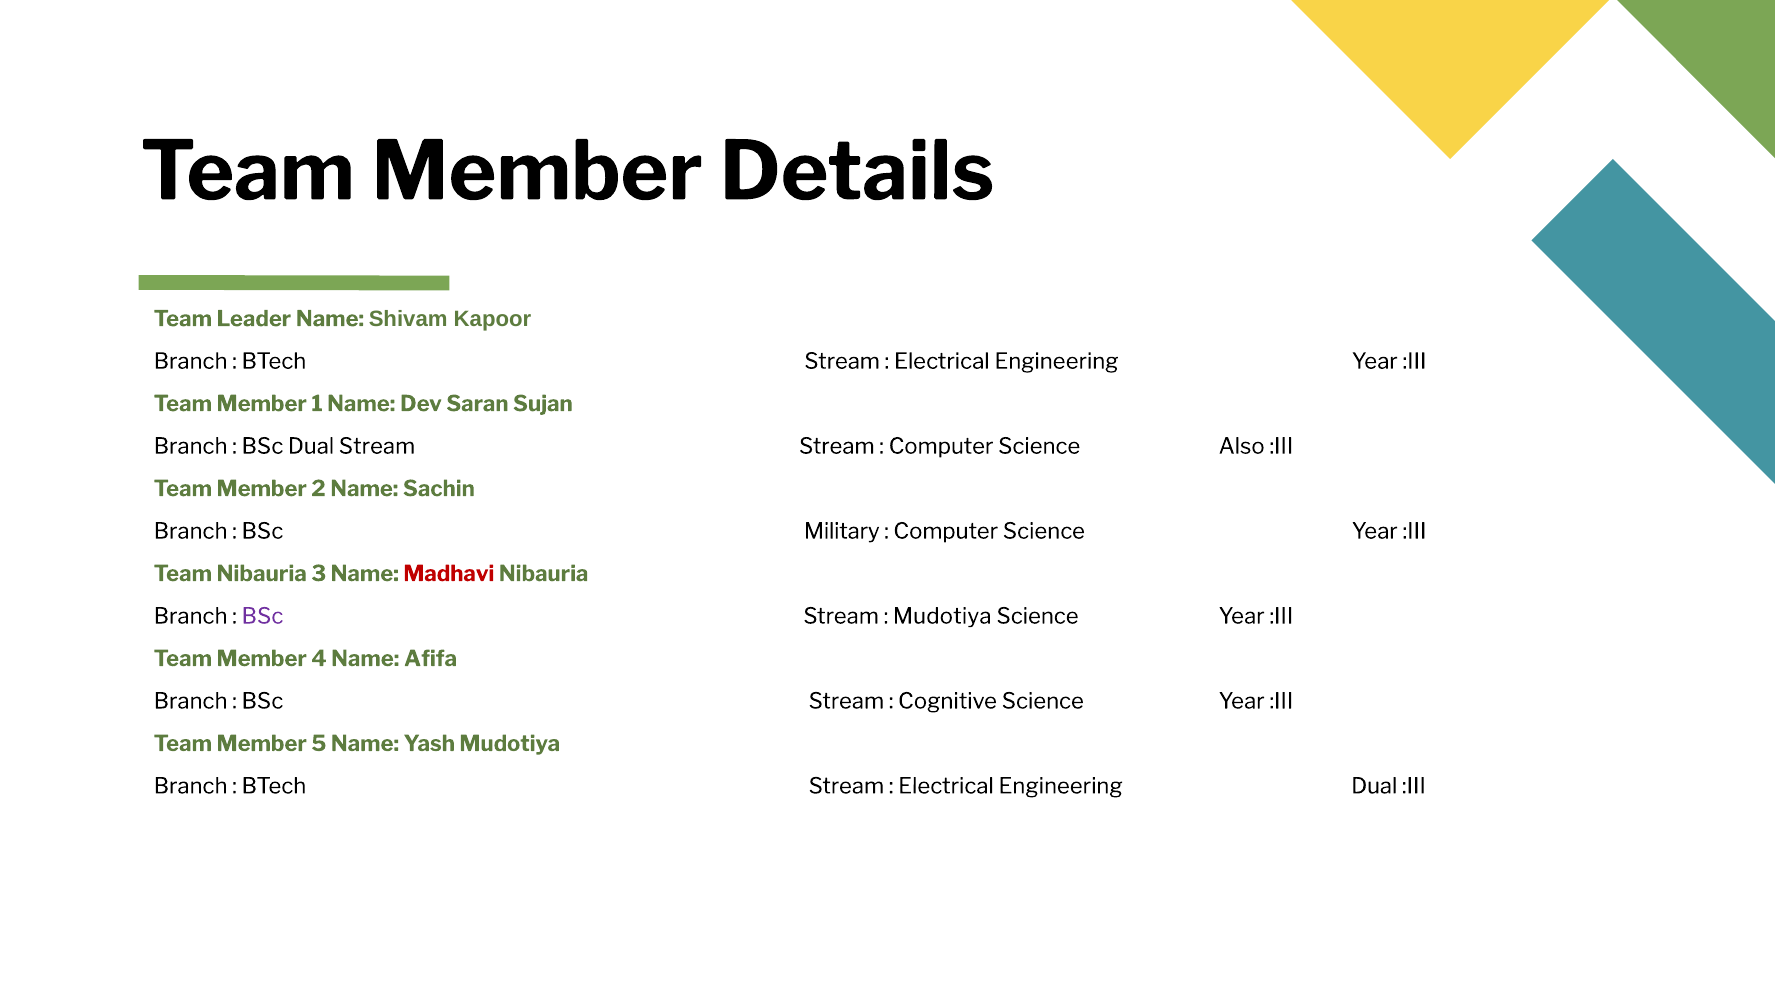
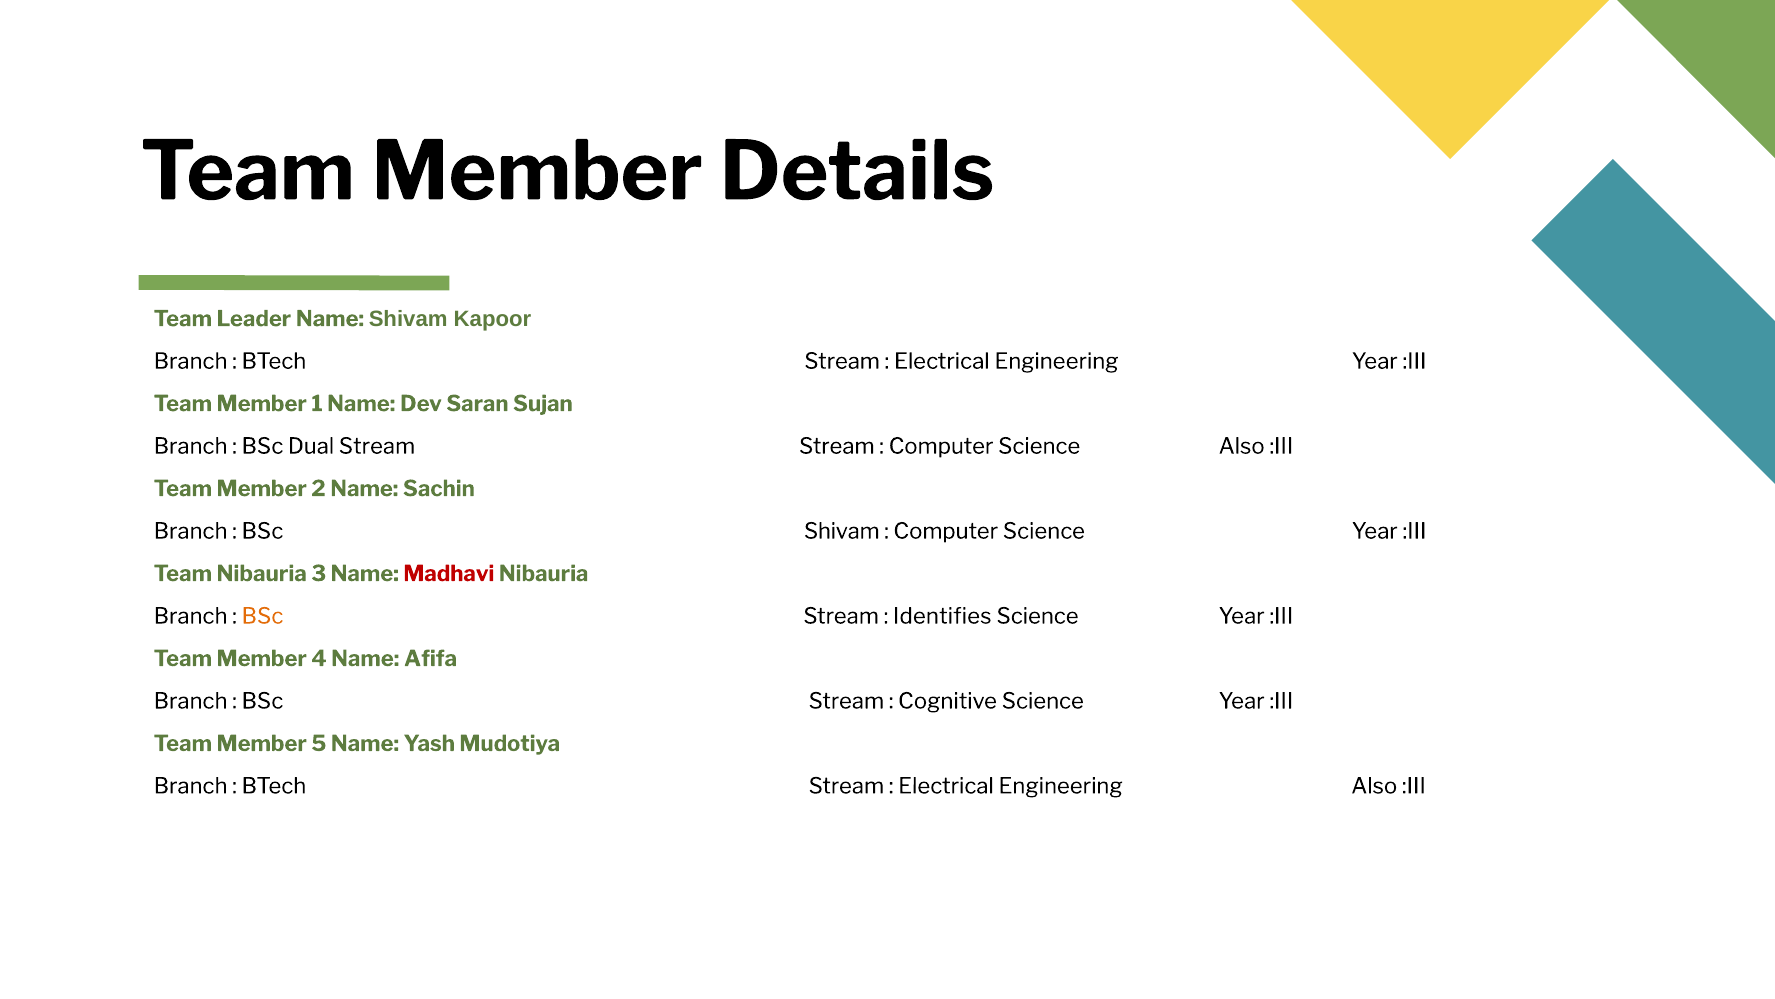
BSc Military: Military -> Shivam (842, 531)
BSc colour: purple -> orange (262, 616)
Mudotiya: Mudotiya -> Identifies (942, 616)
Engineering Dual: Dual -> Also (1374, 786)
